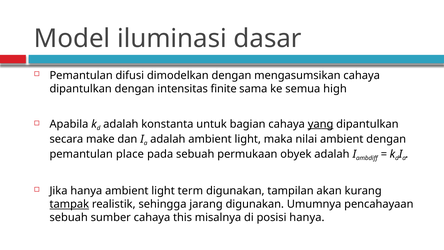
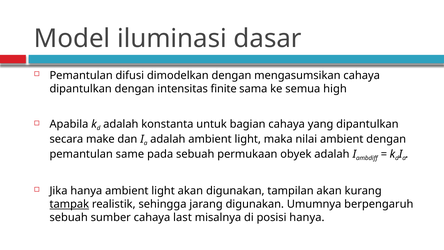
yang underline: present -> none (321, 124)
place: place -> same (130, 154)
light term: term -> akan (190, 191)
pencahayaan: pencahayaan -> berpengaruh (379, 204)
this: this -> last (182, 217)
